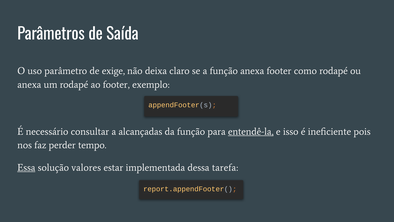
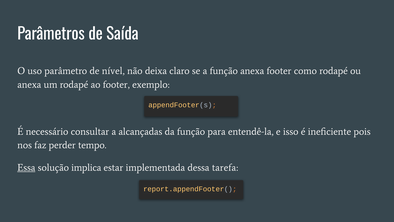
exige: exige -> nível (113, 71)
entendê-la underline: present -> none (251, 131)
valores: valores -> implica (86, 167)
